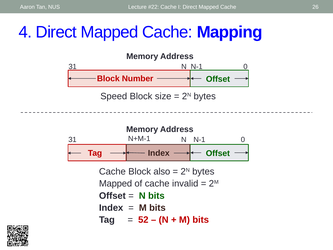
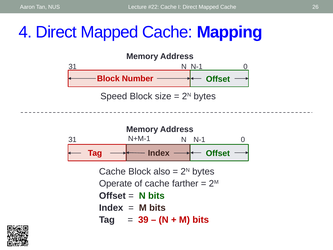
Mapped: Mapped -> Operate (116, 183)
invalid: invalid -> farther (185, 183)
52: 52 -> 39 (143, 220)
